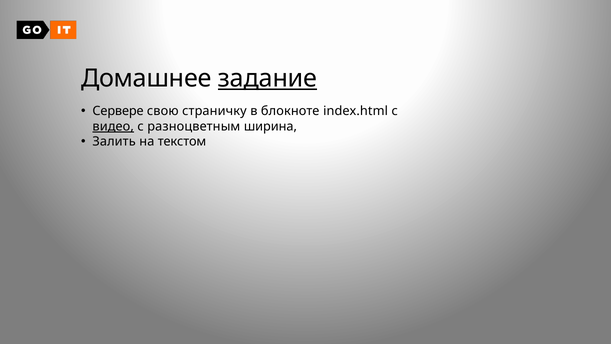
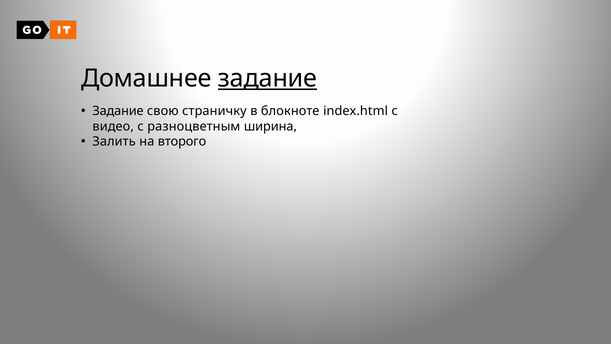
Сервере: Сервере -> Задание (118, 111)
видео underline: present -> none (113, 126)
текстом: текстом -> второго (182, 142)
